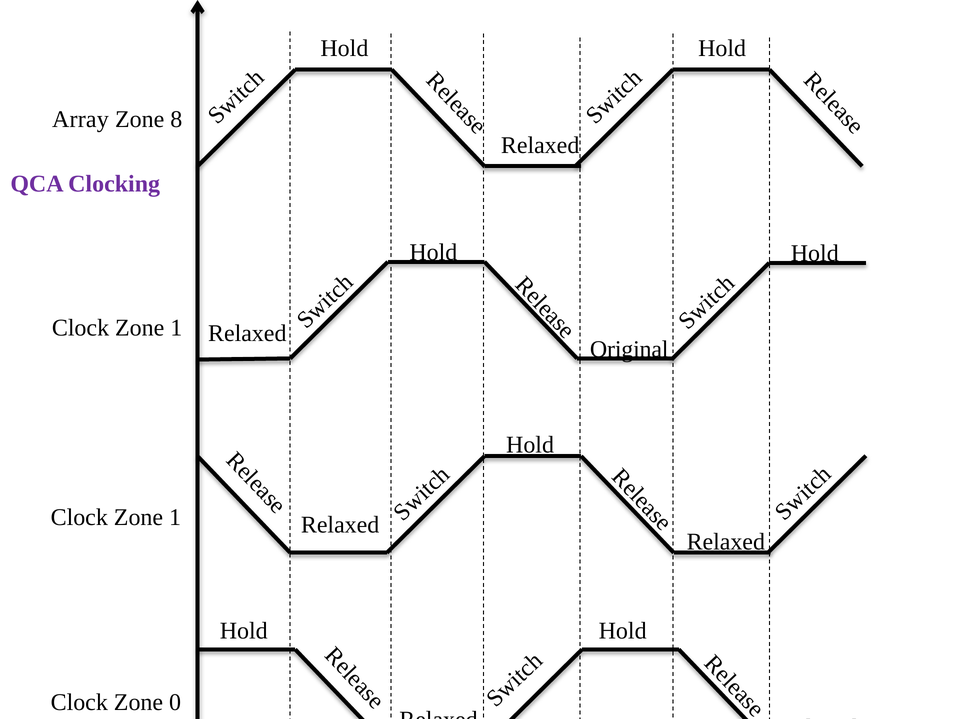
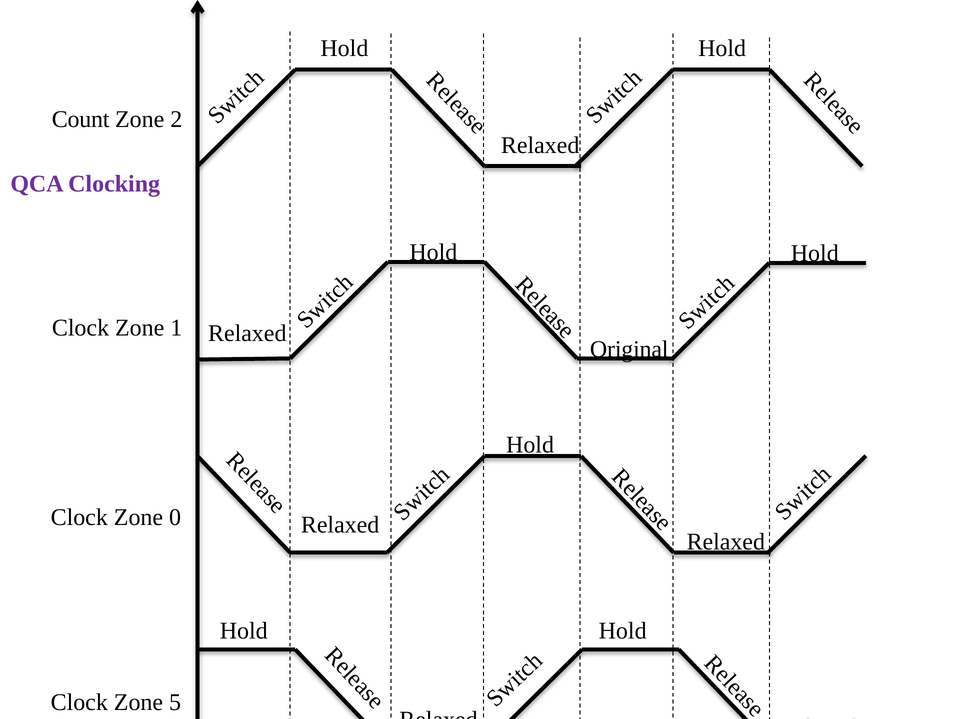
Array: Array -> Count (81, 119)
8: 8 -> 2 (176, 119)
1: 1 -> 0 (175, 517)
0: 0 -> 5 (175, 703)
